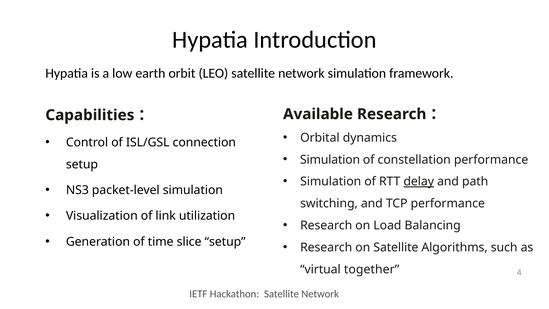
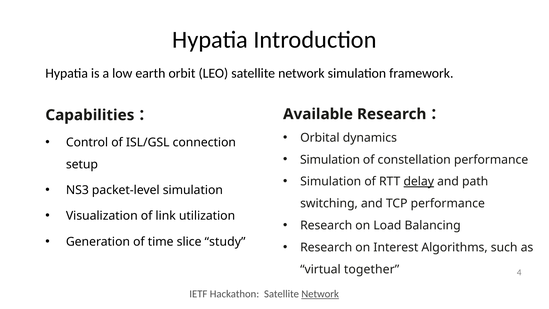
slice setup: setup -> study (225, 242)
on Satellite: Satellite -> Interest (396, 247)
Network underline: none -> present (320, 294)
